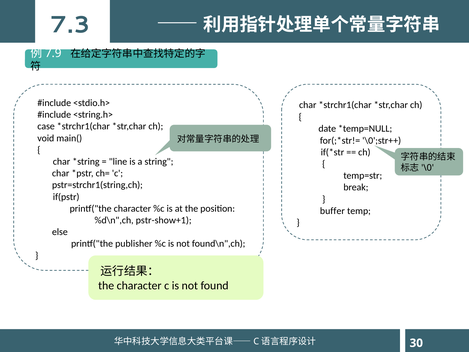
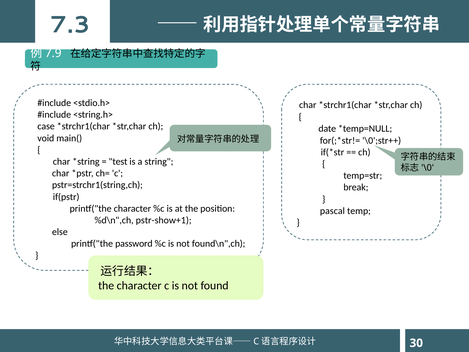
line: line -> test (118, 161)
buffer: buffer -> pascal (332, 211)
publisher: publisher -> password (134, 244)
